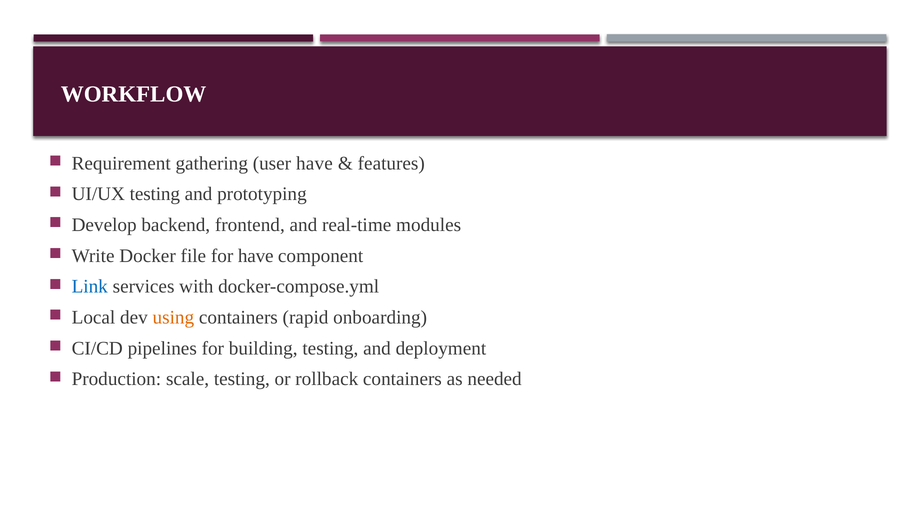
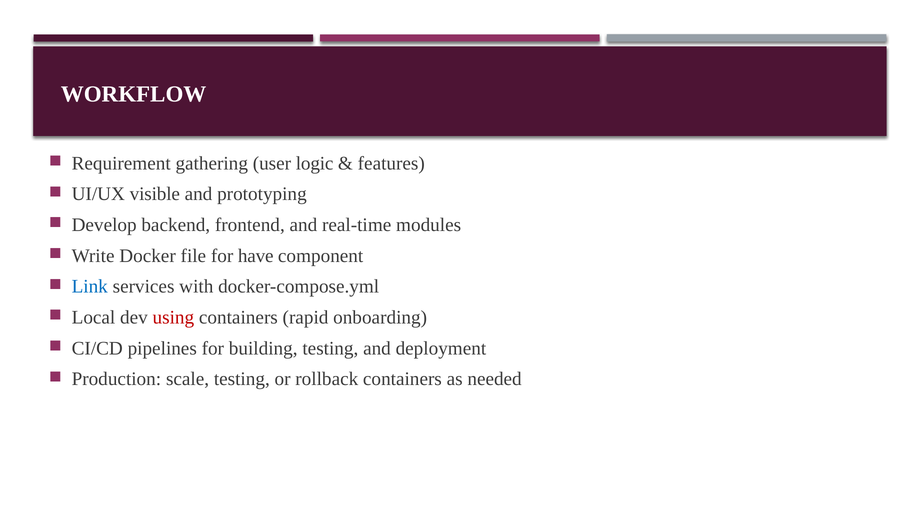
user have: have -> logic (315, 163)
UI/UX testing: testing -> visible (155, 194)
using colour: orange -> red (173, 318)
